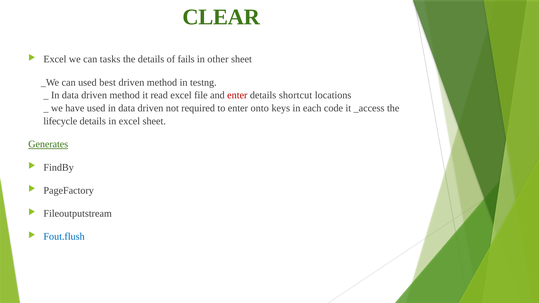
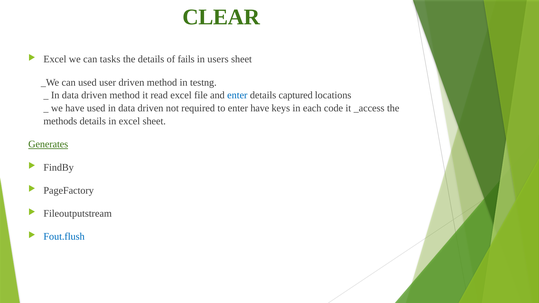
other: other -> users (218, 59)
best: best -> user (108, 82)
enter colour: red -> blue (237, 95)
shortcut: shortcut -> captured (296, 95)
enter onto: onto -> have (260, 108)
lifecycle: lifecycle -> methods (60, 121)
